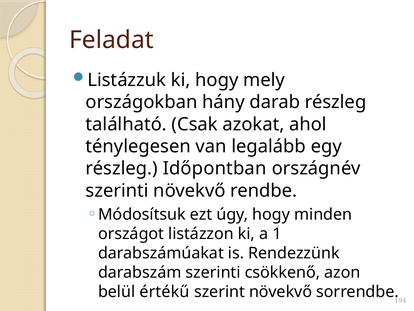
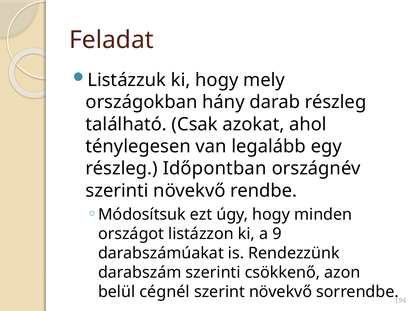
1: 1 -> 9 (277, 233)
értékű: értékű -> cégnél (165, 291)
